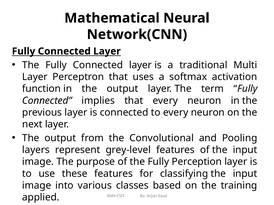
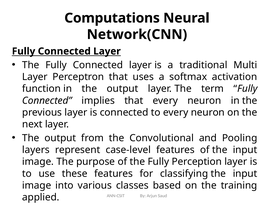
Mathematical: Mathematical -> Computations (112, 18)
grey-level: grey-level -> case-level (128, 150)
